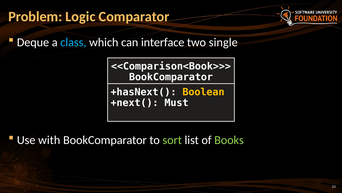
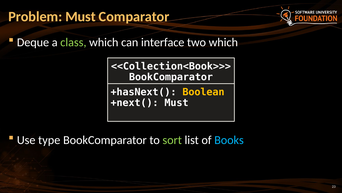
Problem Logic: Logic -> Must (81, 17)
class colour: light blue -> light green (73, 42)
two single: single -> which (223, 42)
<<Comparison<Book>>>: <<Comparison<Book>>> -> <<Collection<Book>>> (171, 66)
with: with -> type (49, 140)
Books colour: light green -> light blue (229, 140)
